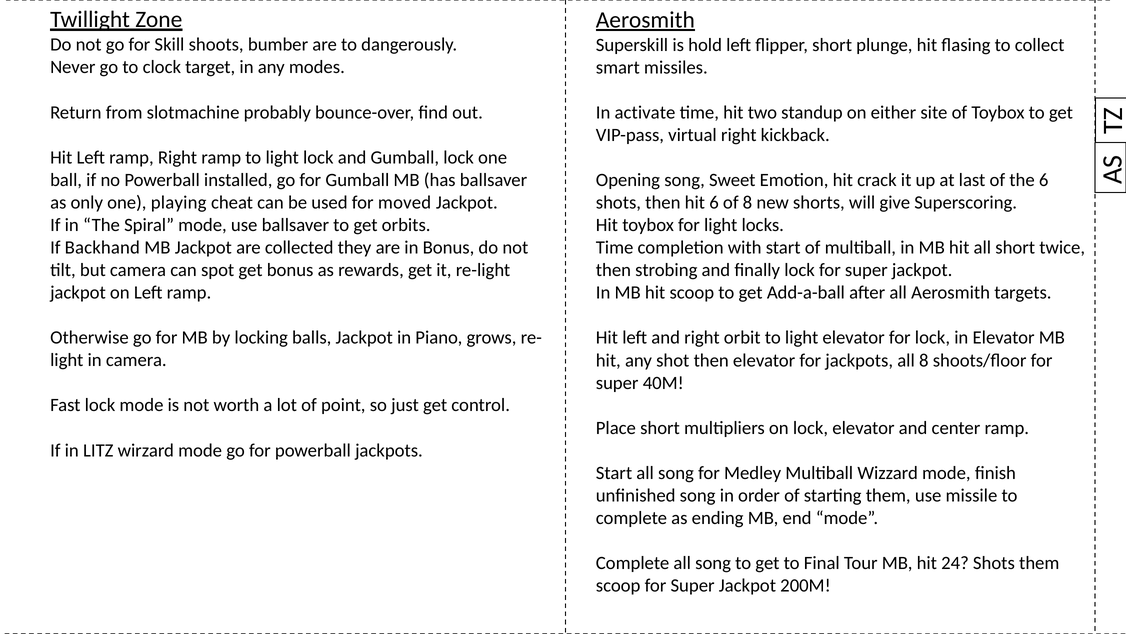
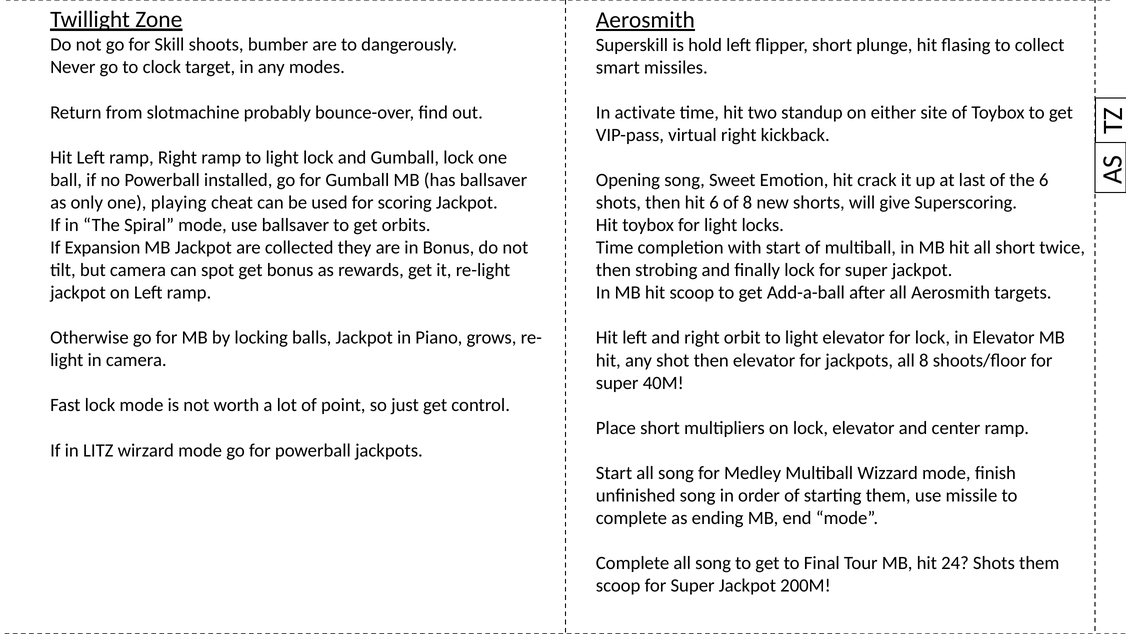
moved: moved -> scoring (405, 202)
Backhand: Backhand -> Expansion (103, 247)
